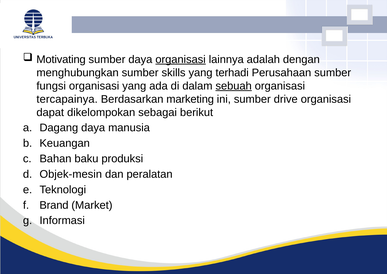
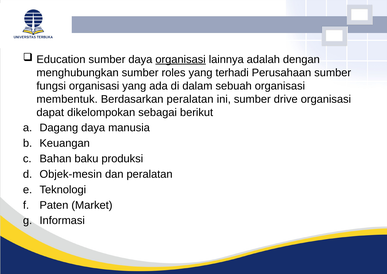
Motivating: Motivating -> Education (61, 59)
skills: skills -> roles (174, 73)
sebuah underline: present -> none (234, 86)
tercapainya: tercapainya -> membentuk (67, 99)
Berdasarkan marketing: marketing -> peralatan (190, 99)
Brand: Brand -> Paten (54, 205)
